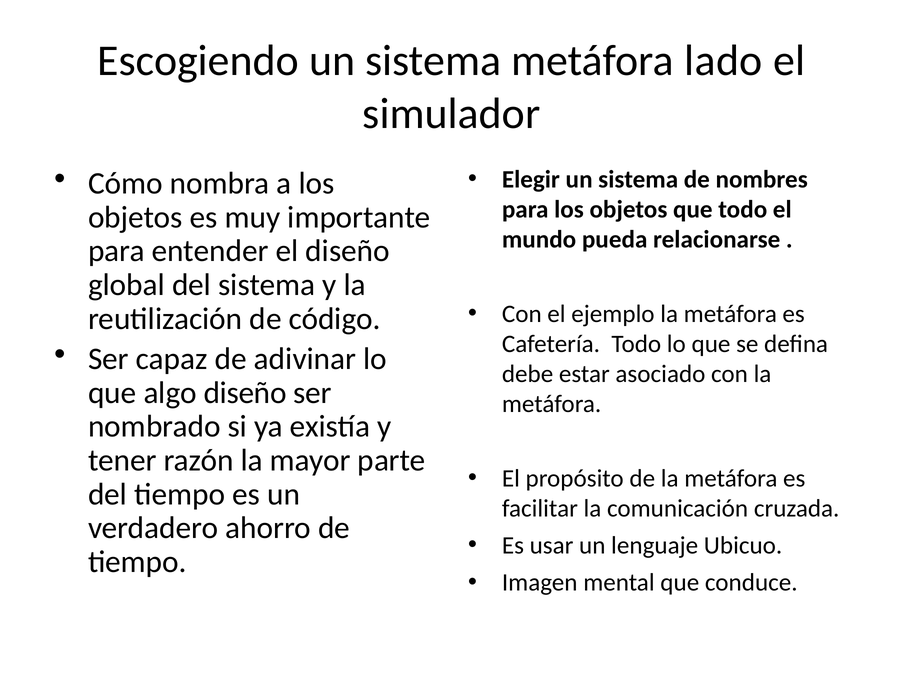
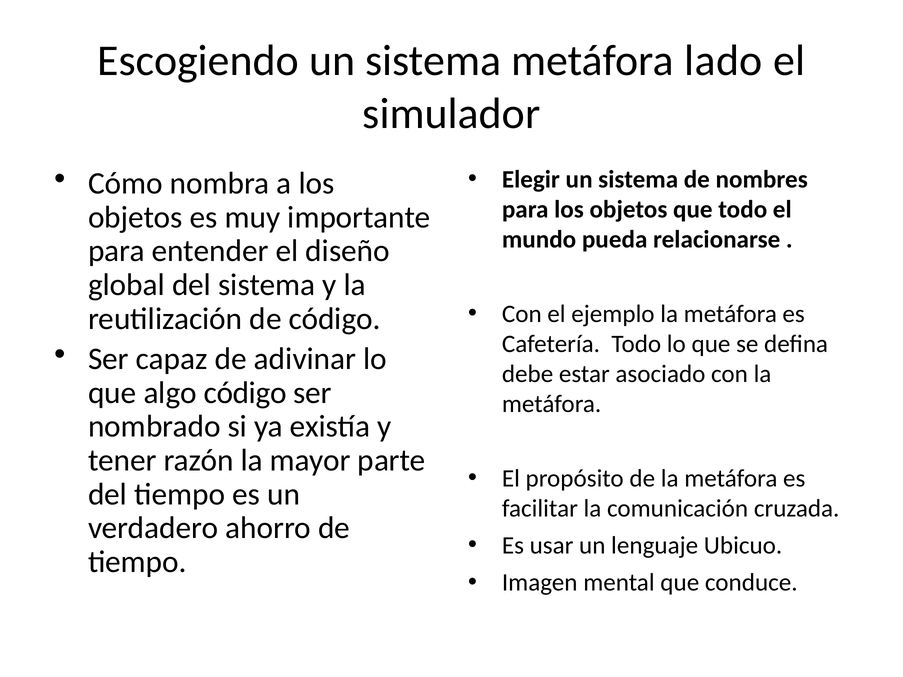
algo diseño: diseño -> código (245, 393)
